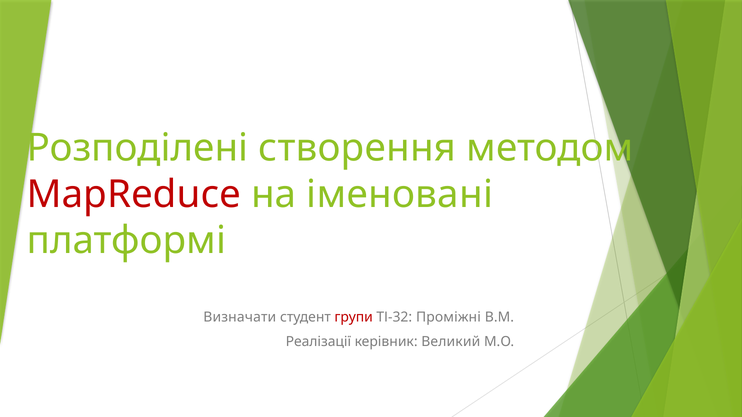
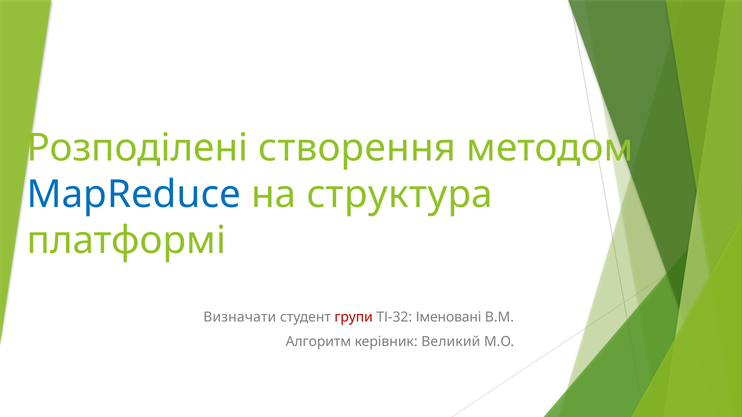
MapReduce colour: red -> blue (134, 195)
іменовані: іменовані -> структура (400, 195)
Проміжні: Проміжні -> Іменовані (449, 318)
Реалізації: Реалізації -> Алгоритм (318, 342)
